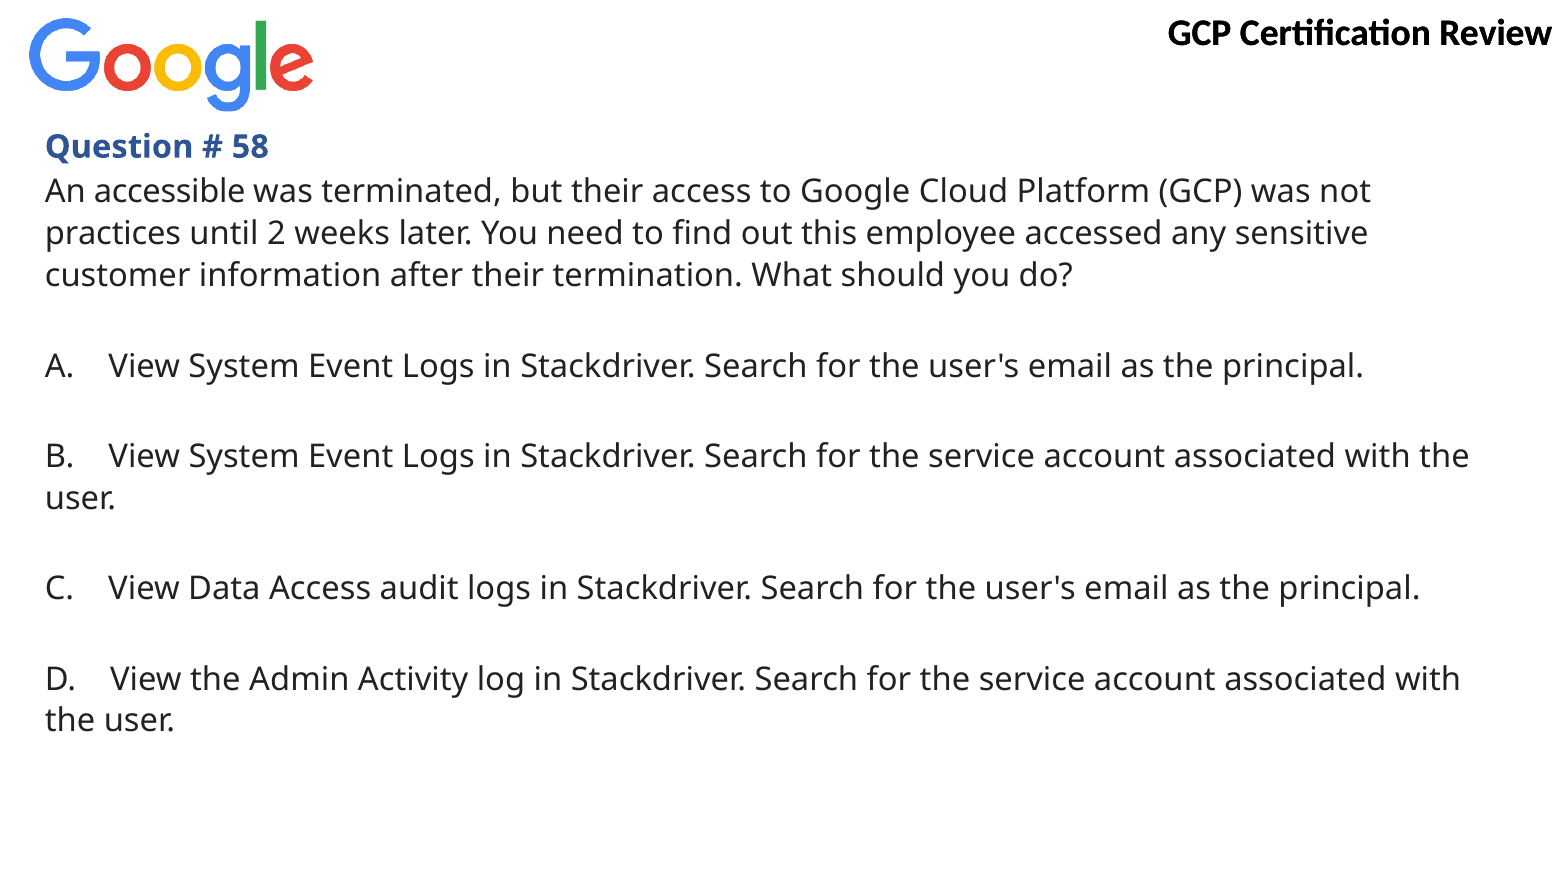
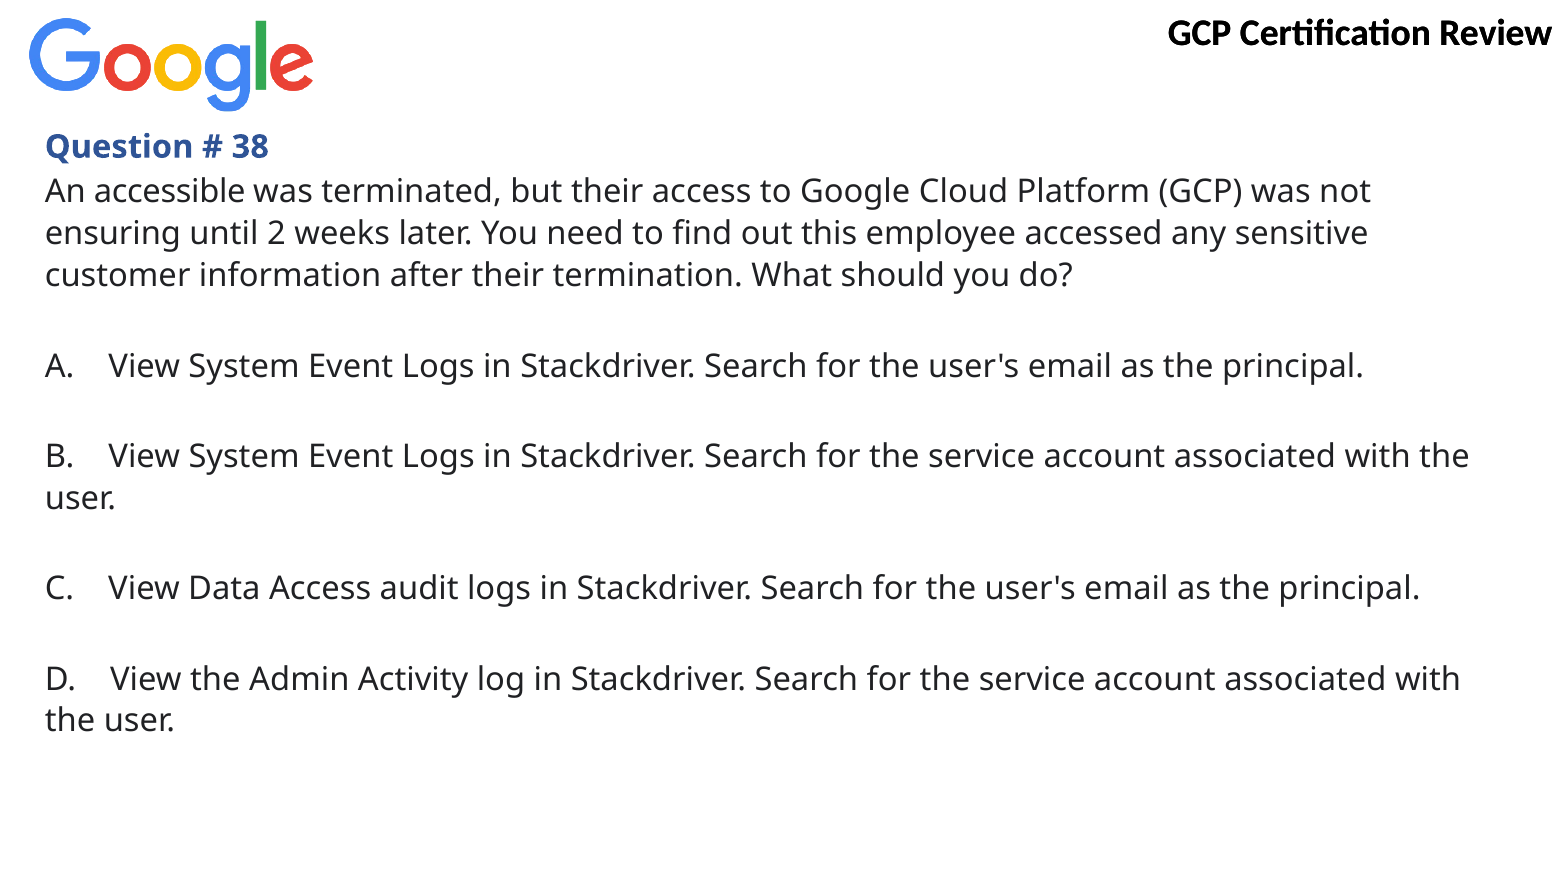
58: 58 -> 38 (250, 147)
practices: practices -> ensuring (113, 234)
